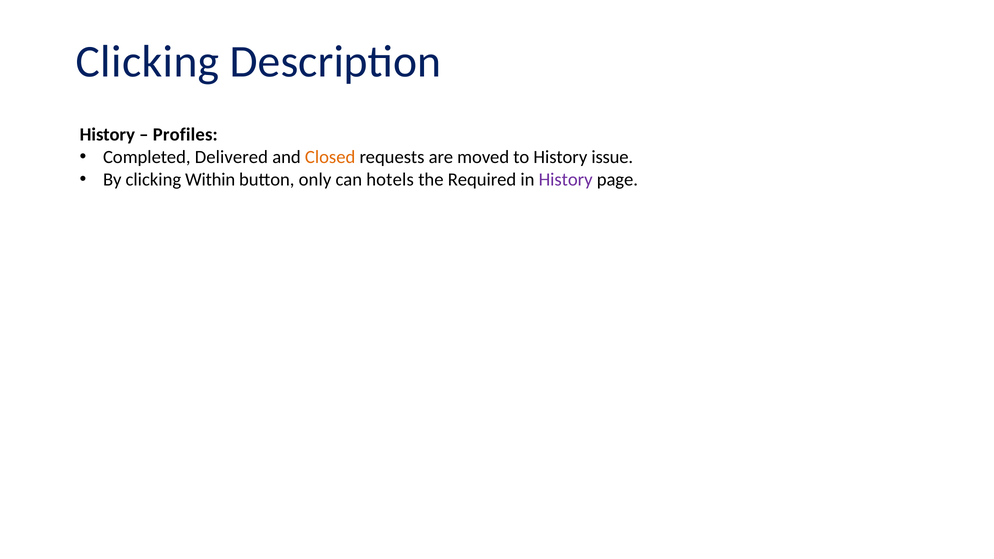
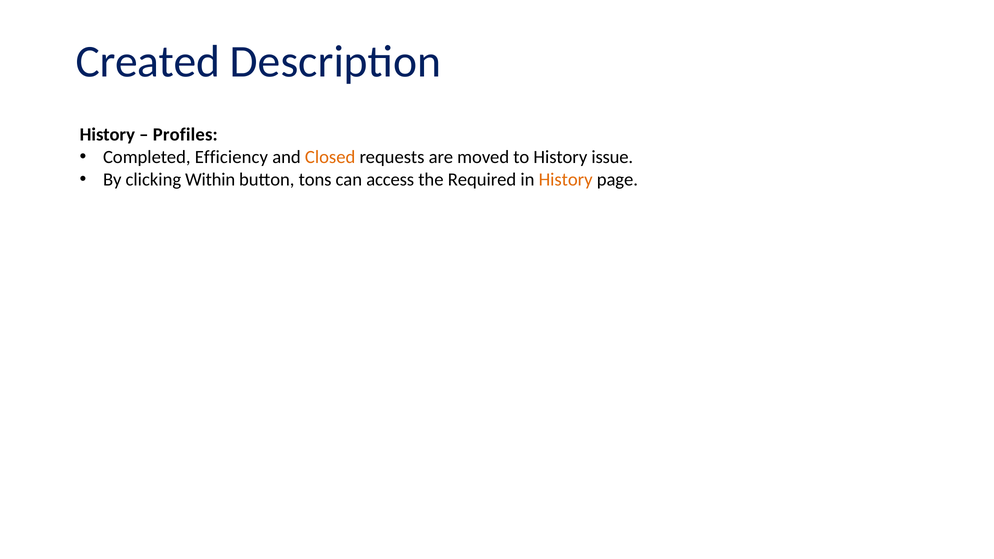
Clicking: Clicking -> Created (148, 62)
Delivered: Delivered -> Efficiency (231, 157)
only: only -> tons (315, 180)
hotels: hotels -> access (390, 180)
History colour: purple -> orange (566, 180)
